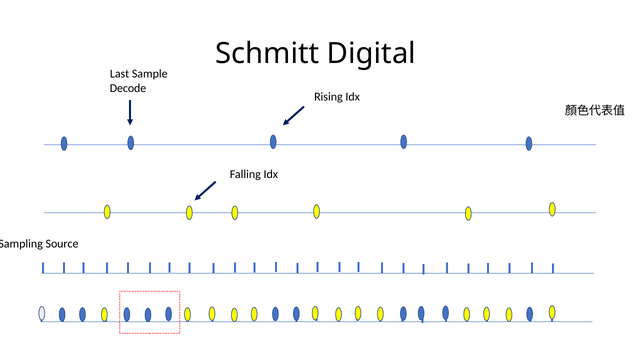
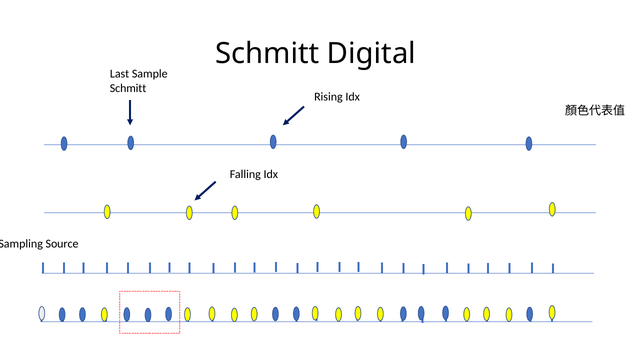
Decode: Decode -> Schmitt (128, 88)
